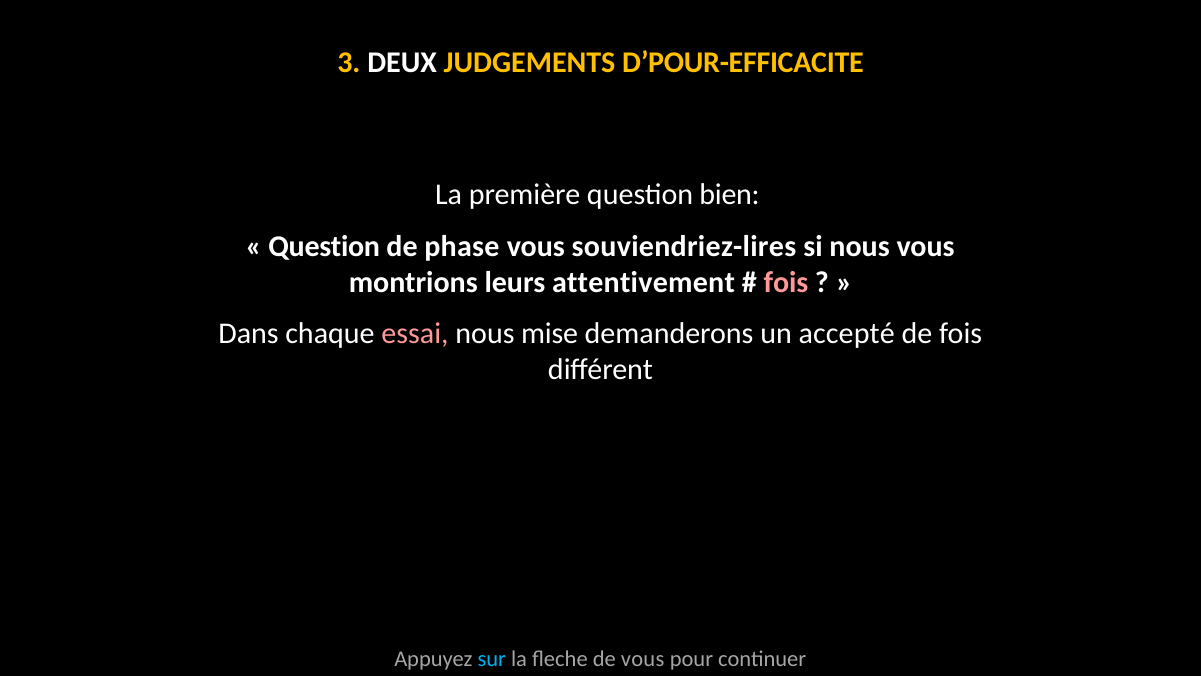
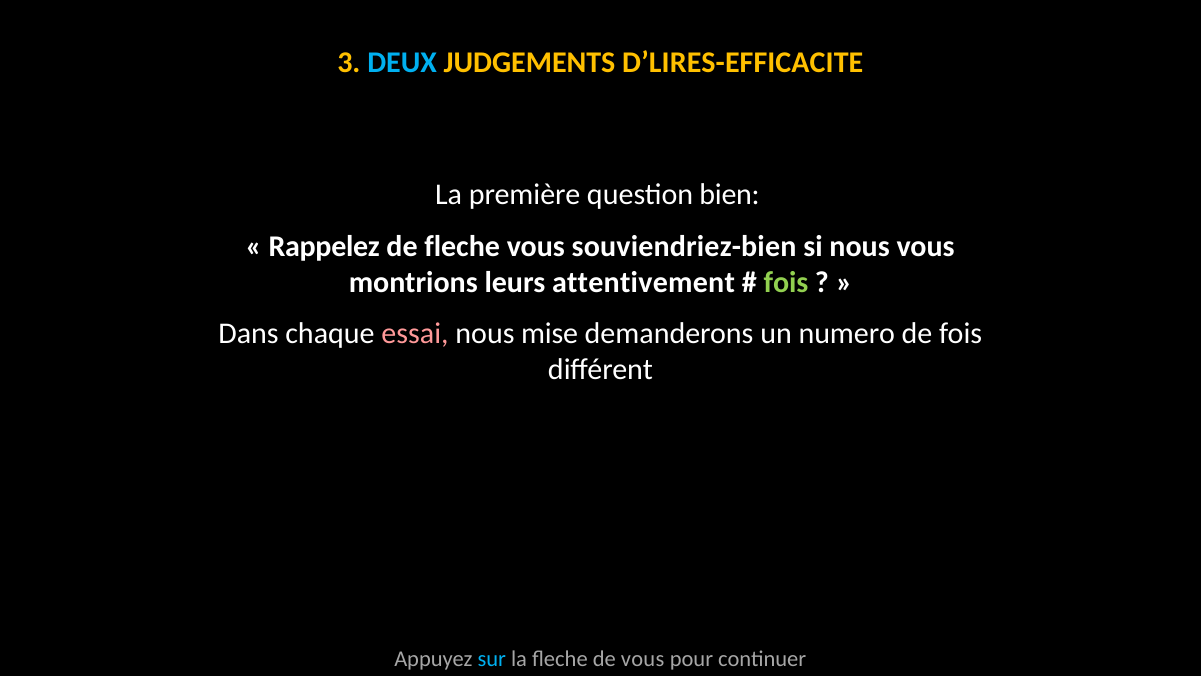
DEUX colour: white -> light blue (402, 62)
D’POUR-EFFICACITE: D’POUR-EFFICACITE -> D’LIRES-EFFICACITE (743, 62)
Question: Question -> Rappelez (324, 246)
de phase: phase -> fleche (462, 246)
souviendriez-lires: souviendriez-lires -> souviendriez-bien (684, 246)
fois colour: pink -> light green (786, 282)
accepté: accepté -> numero (847, 333)
